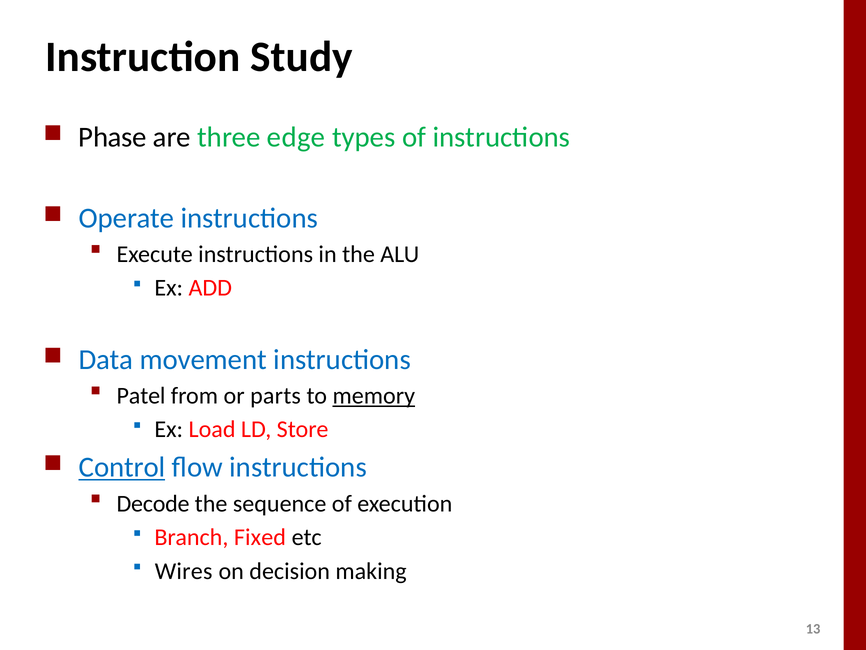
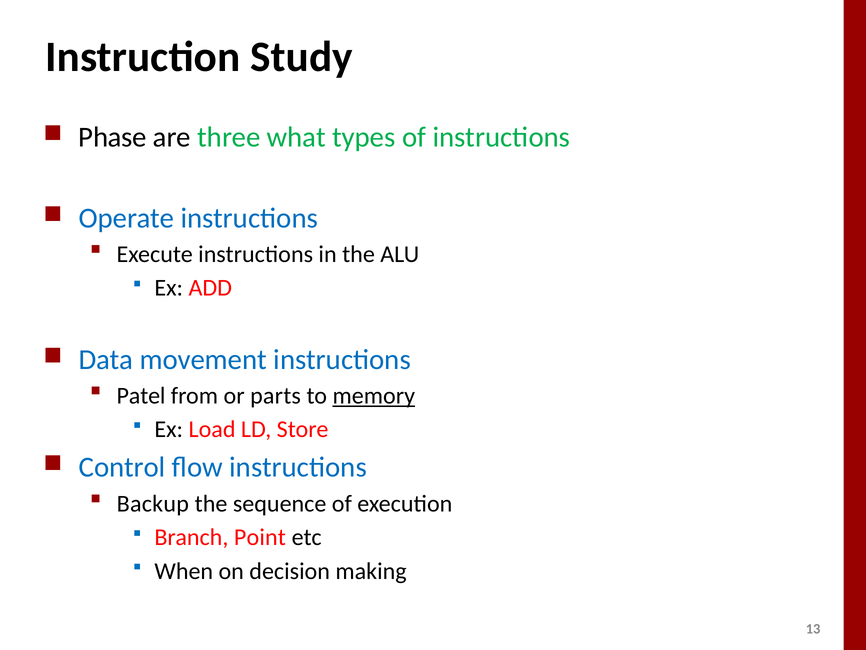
edge: edge -> what (296, 137)
Control underline: present -> none (122, 467)
Decode: Decode -> Backup (153, 503)
Fixed: Fixed -> Point (260, 537)
Wires: Wires -> When (184, 571)
